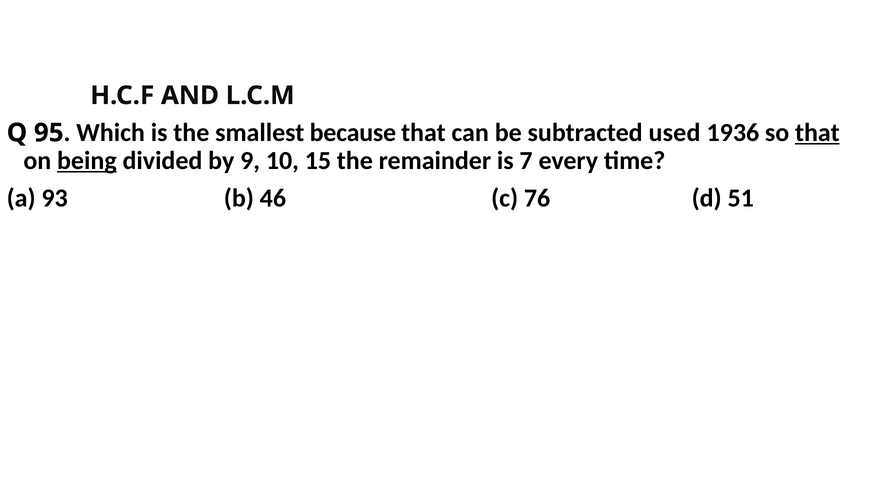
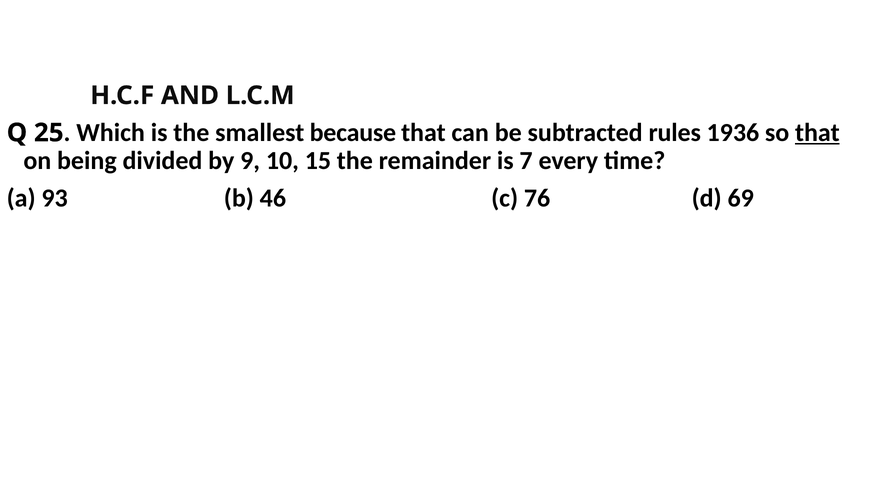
95: 95 -> 25 (49, 133)
used: used -> rules (675, 133)
being underline: present -> none (87, 161)
51: 51 -> 69 (741, 198)
